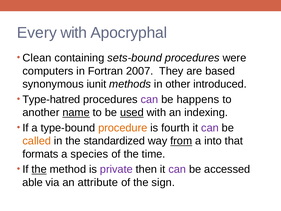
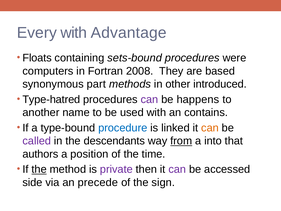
Apocryphal: Apocryphal -> Advantage (129, 33)
Clean: Clean -> Floats (37, 58)
2007: 2007 -> 2008 (140, 71)
iunit: iunit -> part (96, 84)
name underline: present -> none (76, 112)
used underline: present -> none (132, 112)
indexing: indexing -> contains (206, 112)
procedure colour: orange -> blue (123, 128)
fourth: fourth -> linked (175, 128)
can colour: purple -> orange (210, 128)
called colour: orange -> purple (37, 141)
standardized: standardized -> descendants (114, 141)
formats: formats -> authors (40, 154)
species: species -> position (89, 154)
able: able -> side (32, 182)
attribute: attribute -> precede (98, 182)
